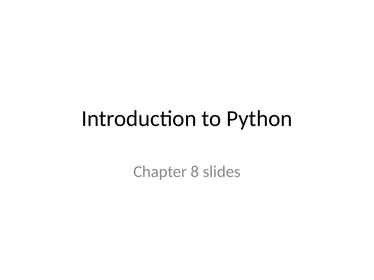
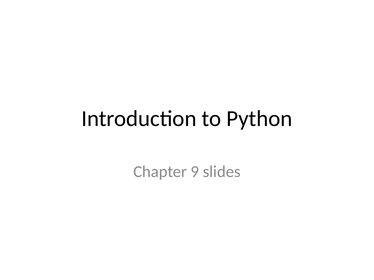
8: 8 -> 9 (195, 172)
